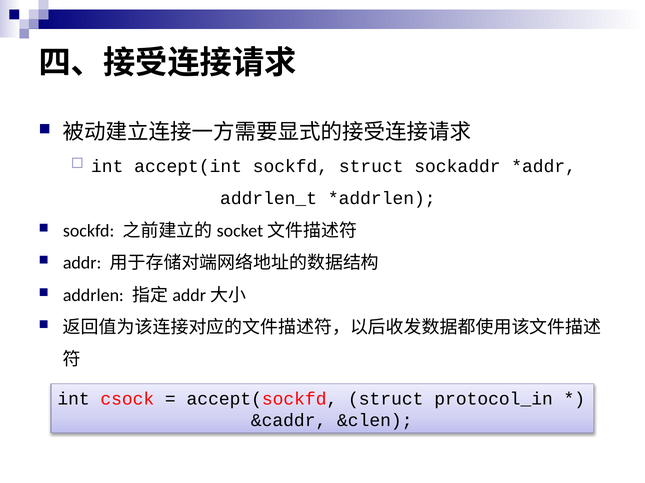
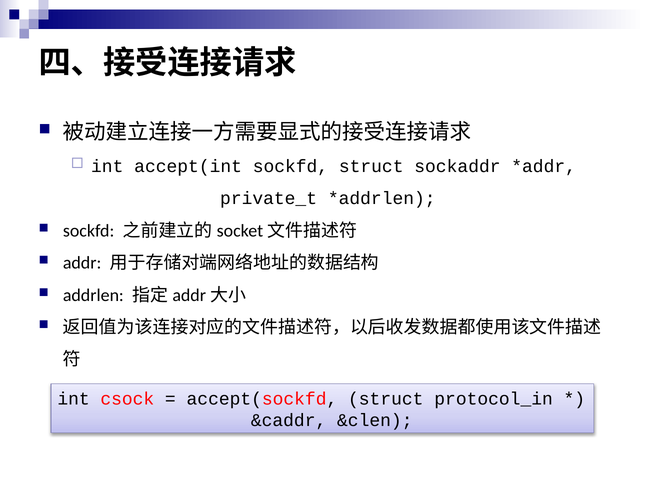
addrlen_t: addrlen_t -> private_t (269, 199)
